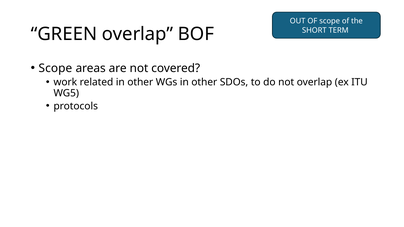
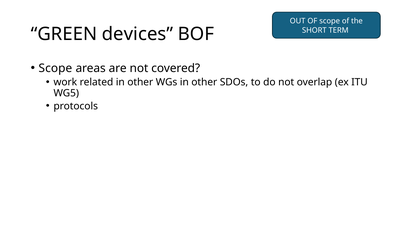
GREEN overlap: overlap -> devices (137, 34)
